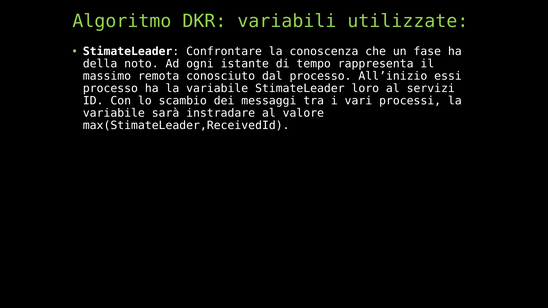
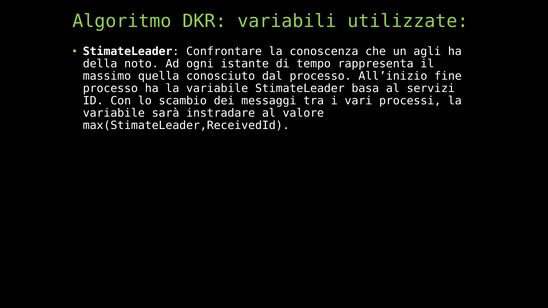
fase: fase -> agli (427, 52)
remota: remota -> quella (159, 76)
essi: essi -> fine (448, 76)
loro: loro -> basa (365, 89)
